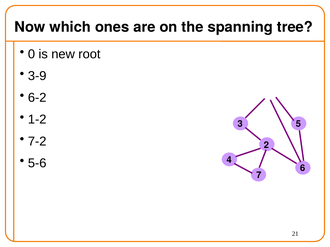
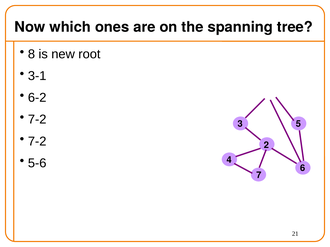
0: 0 -> 8 (31, 54)
3-9: 3-9 -> 3-1 (37, 76)
1-2: 1-2 -> 7-2 (37, 120)
